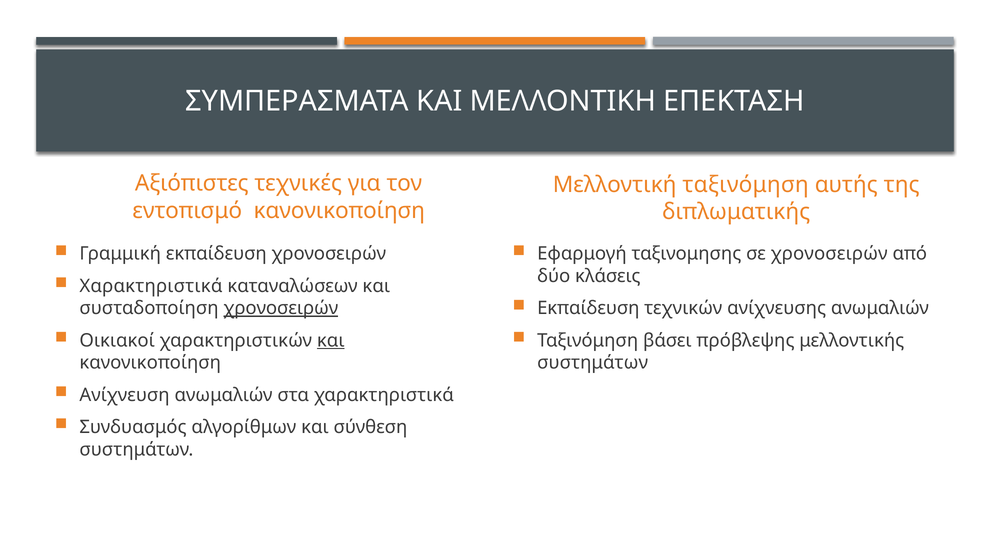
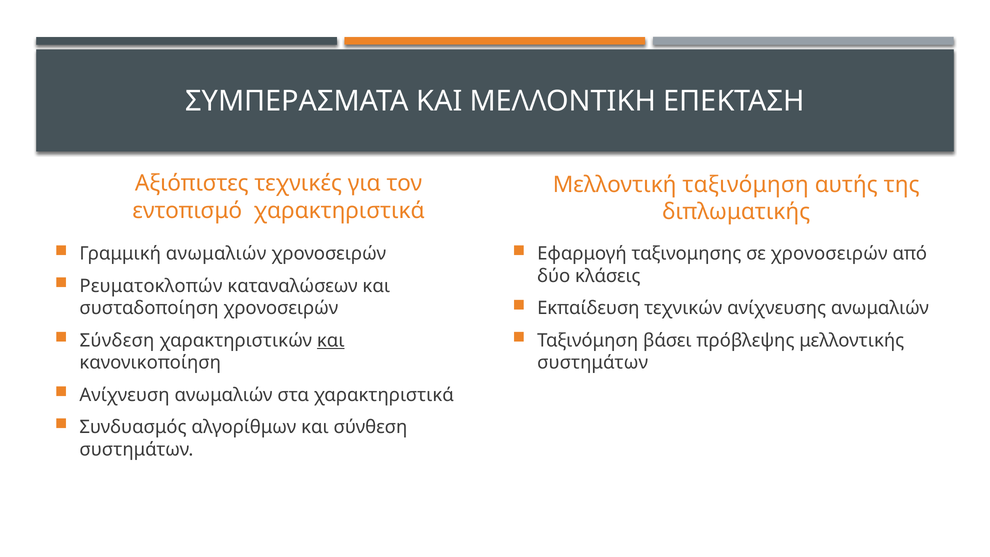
εντοπισμό κανονικοποίηση: κανονικοποίηση -> χαρακτηριστικά (339, 211)
Γραμμική εκπαίδευση: εκπαίδευση -> ανωμαλιών (216, 254)
Χαρακτηριστικά: Χαρακτηριστικά -> Ρευματοκλοπών (151, 286)
χρονοσειρών underline: present -> none (281, 308)
Οικιακοί: Οικιακοί -> Σύνδεση (117, 340)
